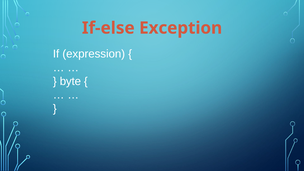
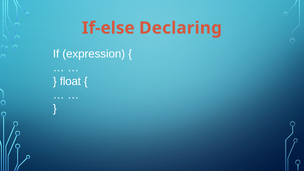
Exception: Exception -> Declaring (181, 28)
byte: byte -> float (70, 81)
